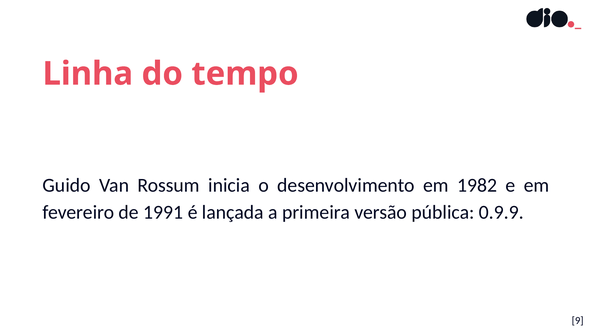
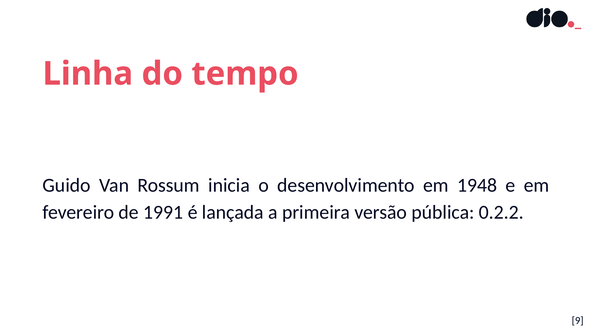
1982: 1982 -> 1948 (477, 185)
0.9.9: 0.9.9 -> 0.2.2 (501, 212)
